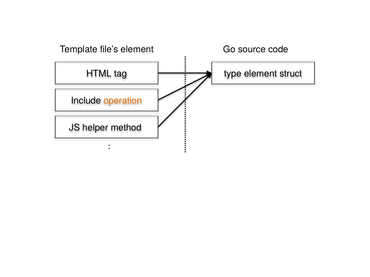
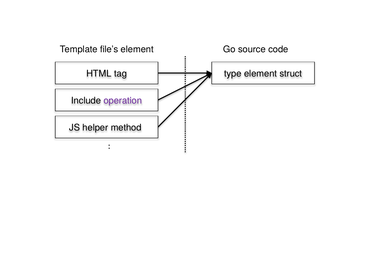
operation colour: orange -> purple (123, 101)
